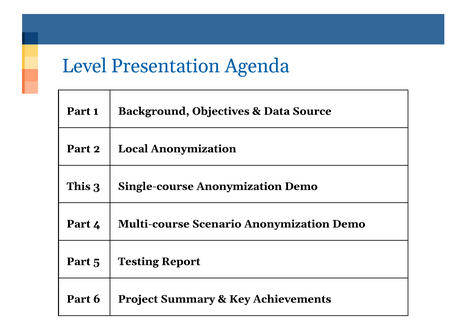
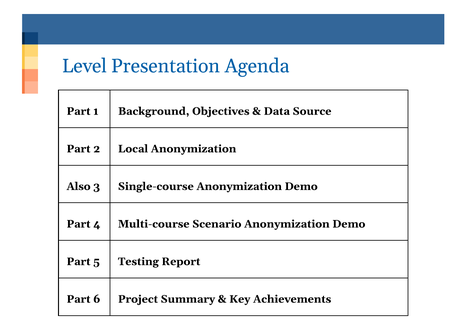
This: This -> Also (79, 186)
